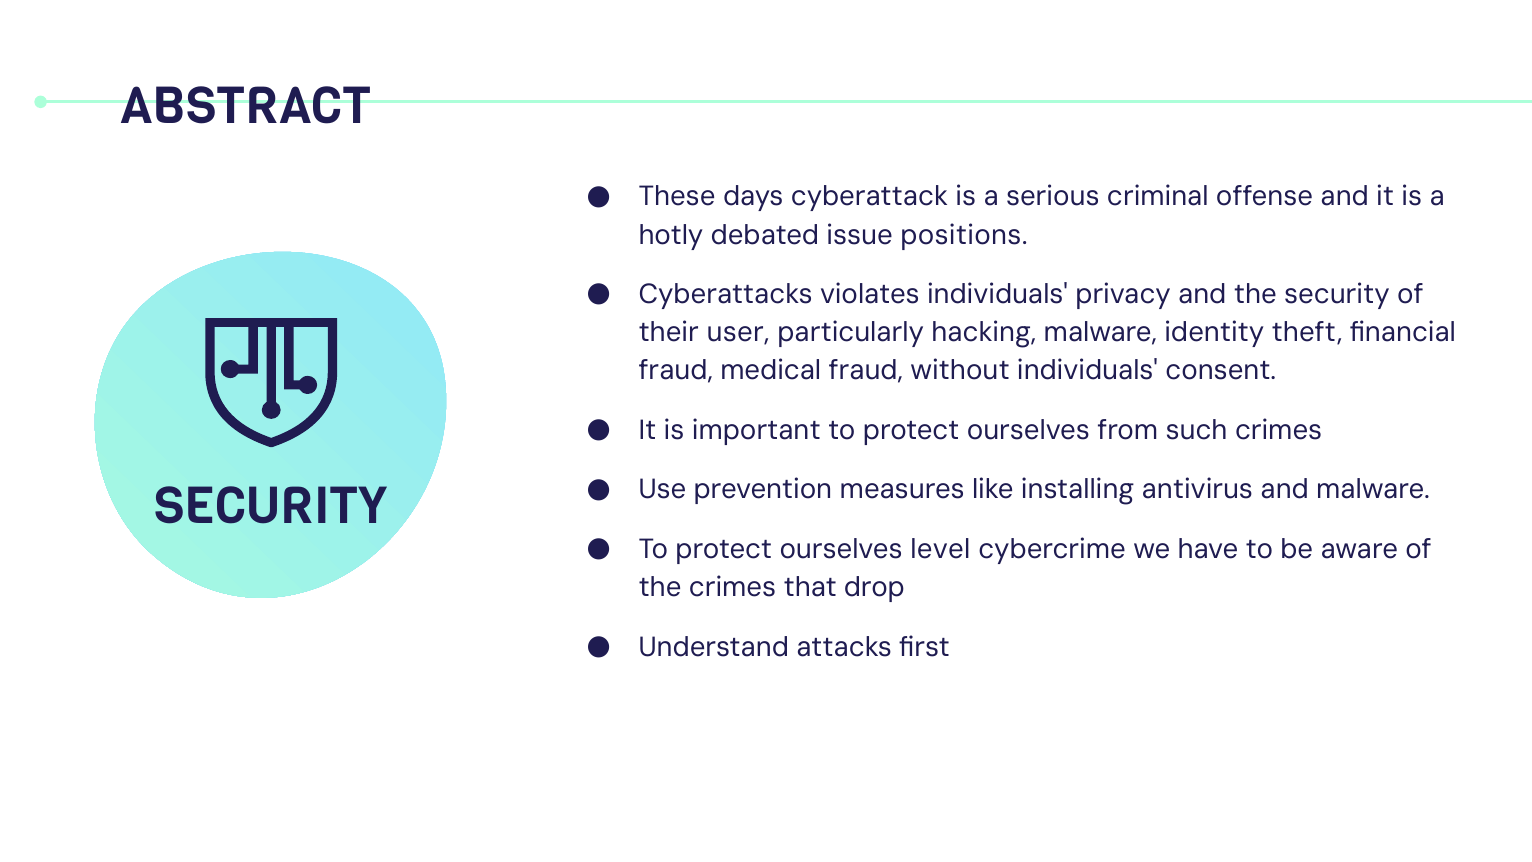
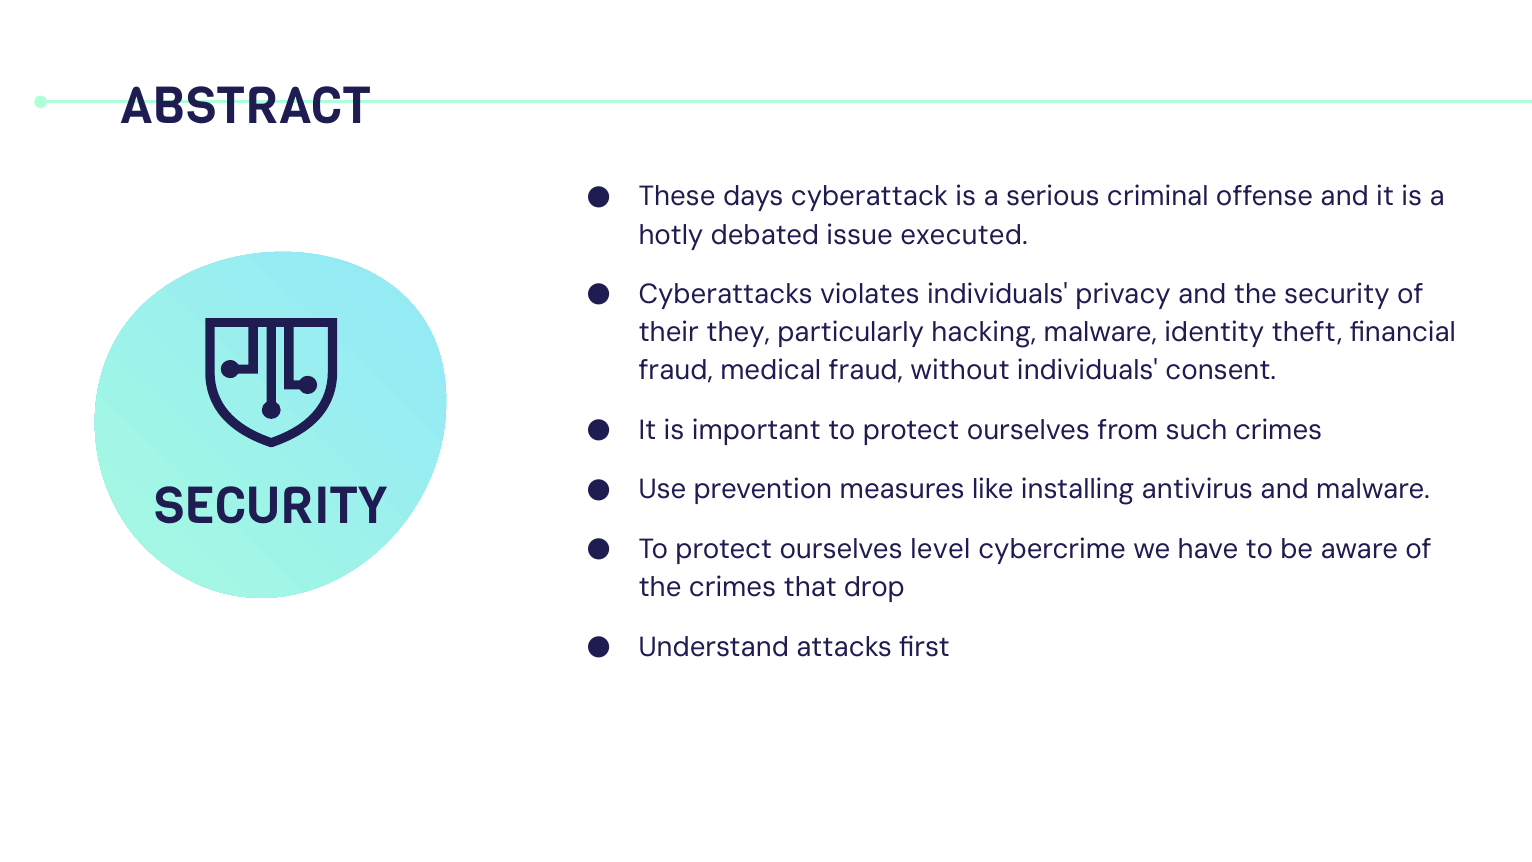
positions: positions -> executed (964, 235)
user: user -> they (738, 333)
